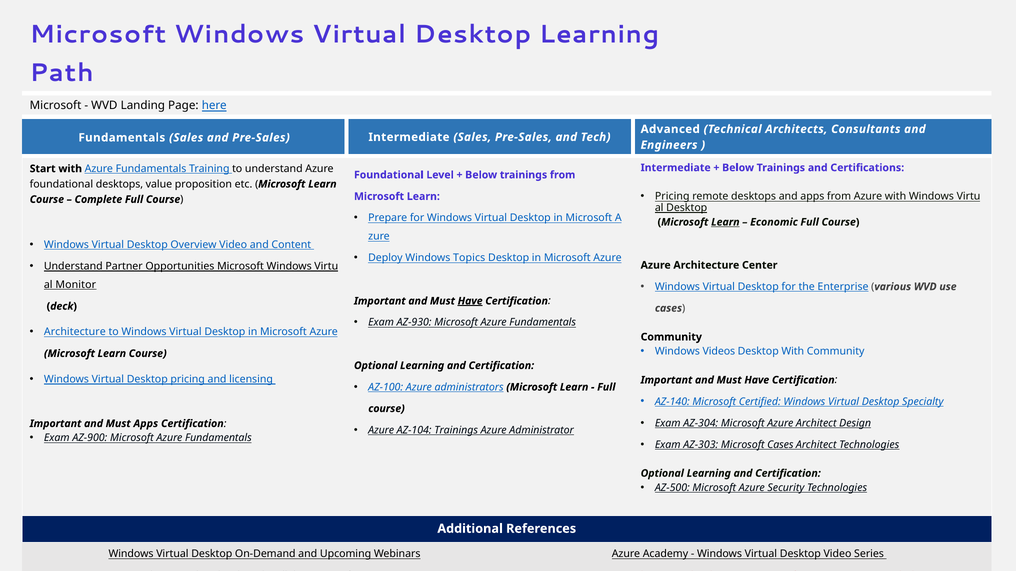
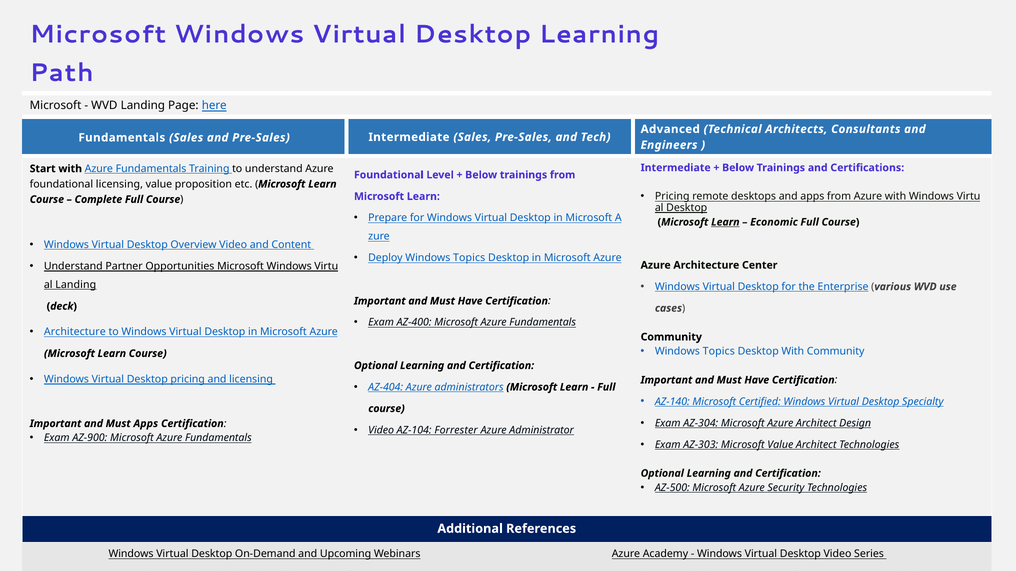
foundational desktops: desktops -> licensing (119, 184)
Monitor: Monitor -> Landing (76, 285)
Have underline: present -> none (470, 301)
AZ-930: AZ-930 -> AZ-400 (414, 323)
Videos: Videos -> Topics (719, 352)
AZ-100: AZ-100 -> AZ-404 (386, 387)
Azure: Azure -> Video (381, 430)
AZ-104 Trainings: Trainings -> Forrester (456, 430)
Microsoft Cases: Cases -> Value (780, 445)
